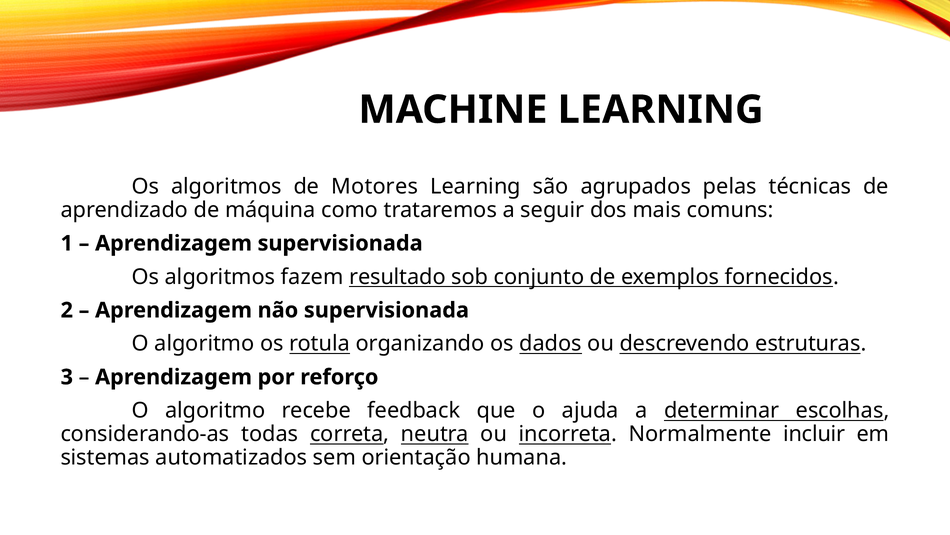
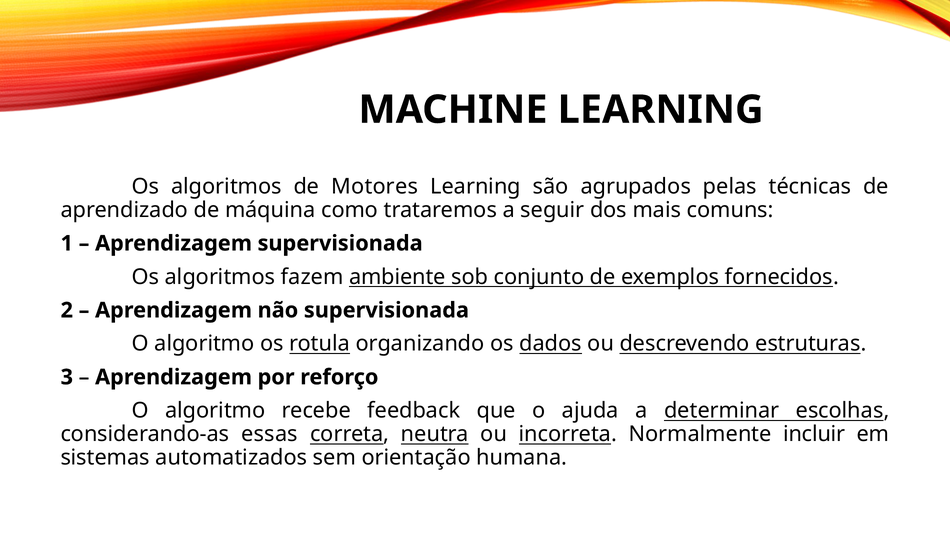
resultado: resultado -> ambiente (397, 276)
todas: todas -> essas (270, 434)
